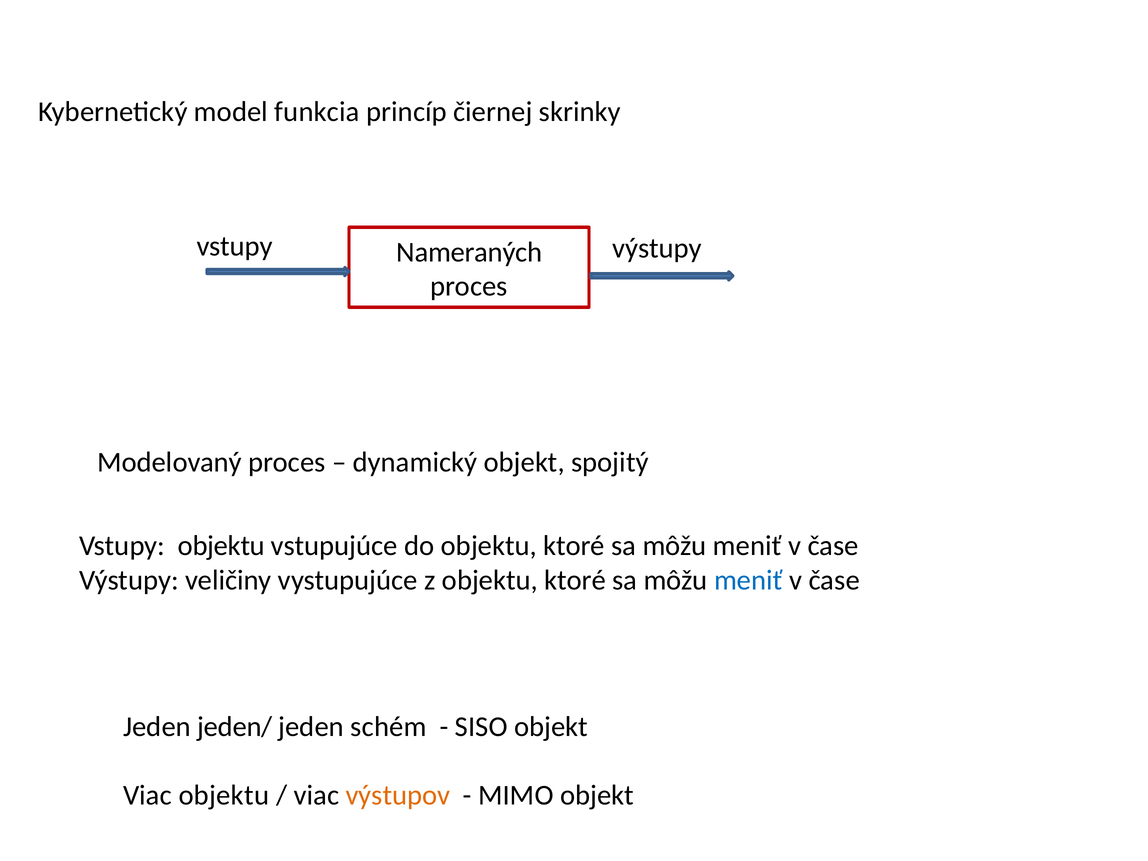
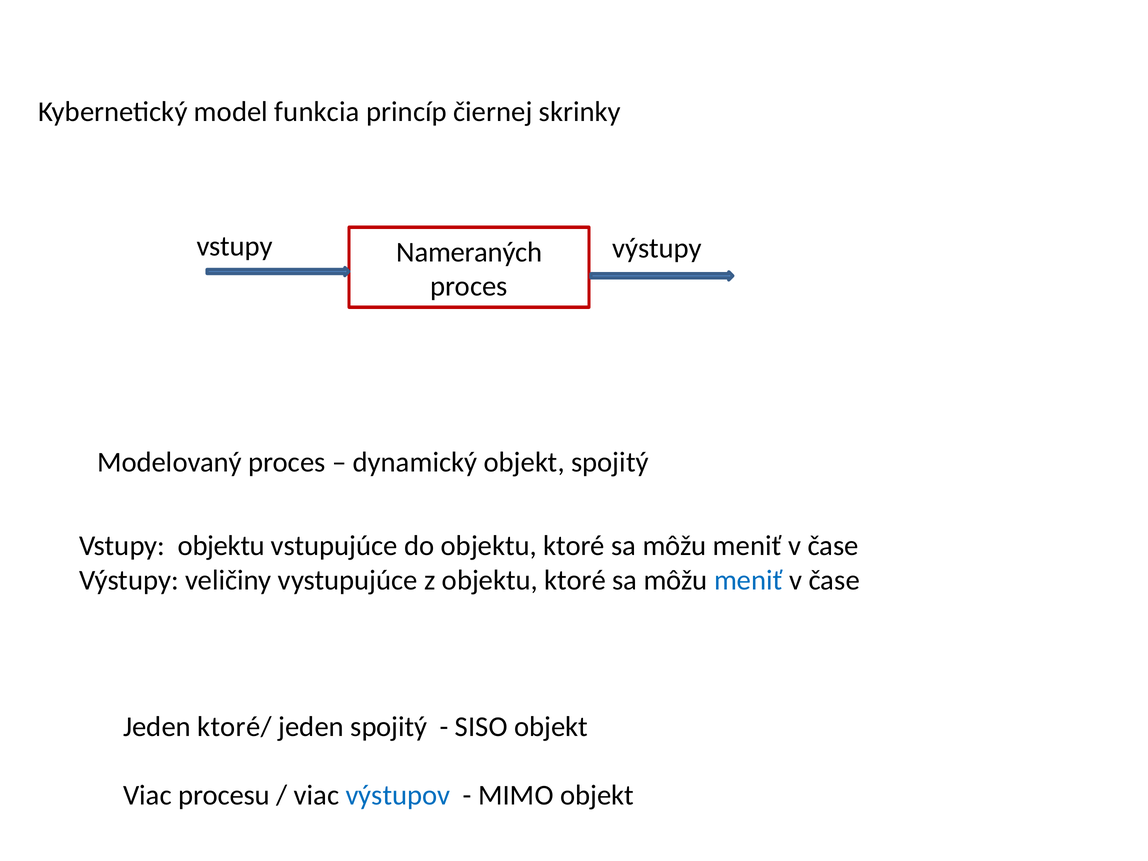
jeden/: jeden/ -> ktoré/ (235, 727)
jeden schém: schém -> spojitý (389, 727)
Viac objektu: objektu -> procesu (224, 795)
výstupov colour: orange -> blue (398, 795)
